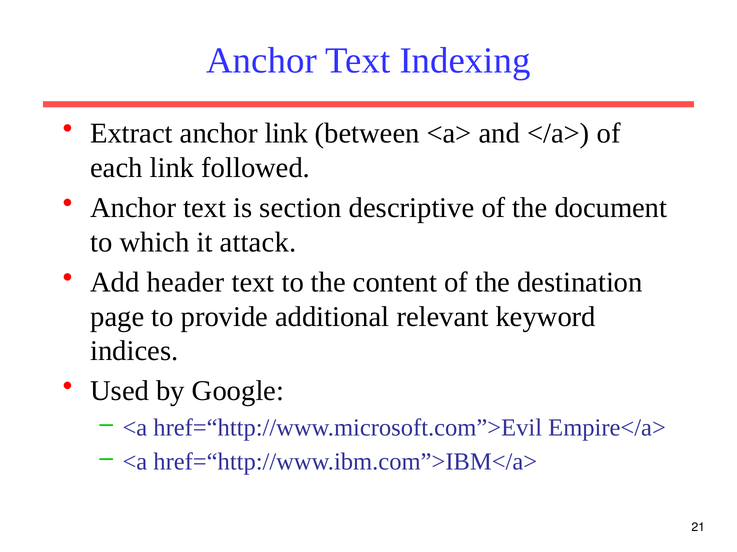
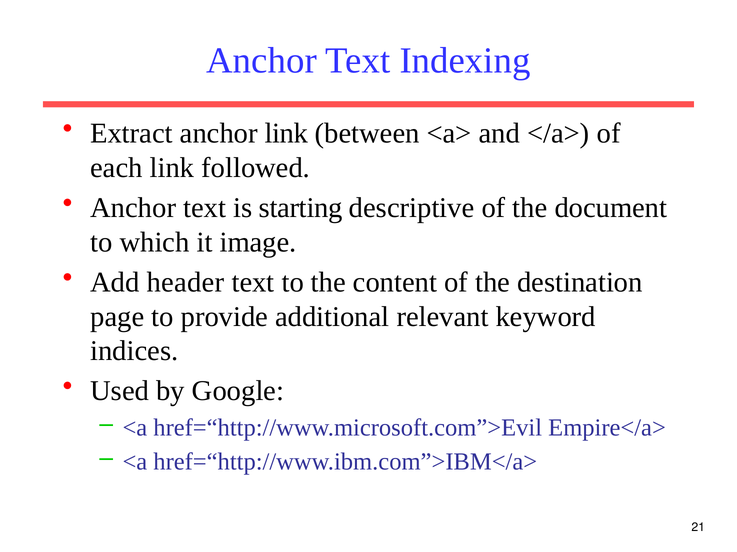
section: section -> starting (301, 208)
attack: attack -> image (258, 242)
